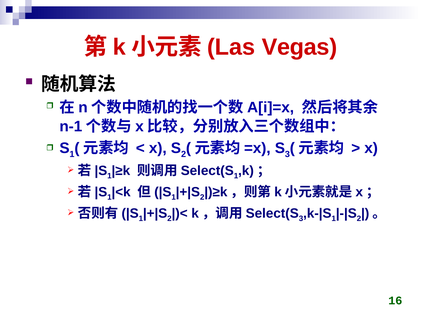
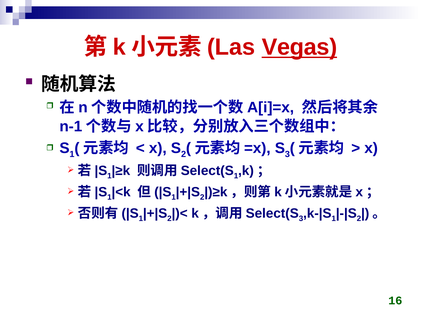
Vegas underline: none -> present (299, 47)
